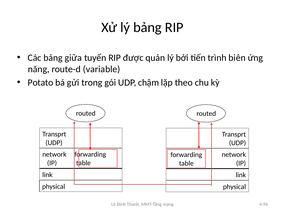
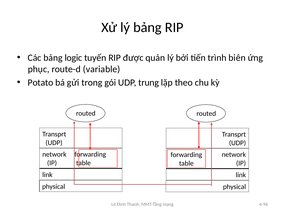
giữa: giữa -> logic (73, 58)
năng: năng -> phục (39, 69)
chậm: chậm -> trung (149, 82)
